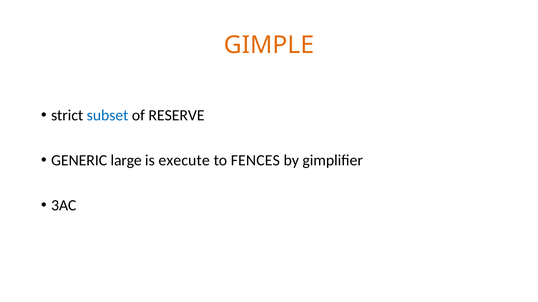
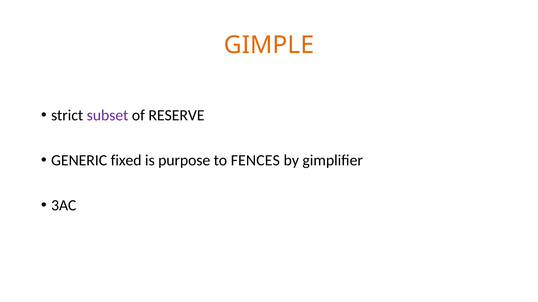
subset colour: blue -> purple (108, 115)
large: large -> fixed (126, 161)
execute: execute -> purpose (184, 161)
